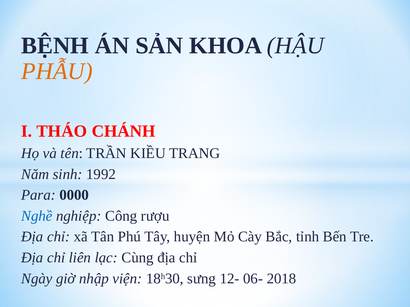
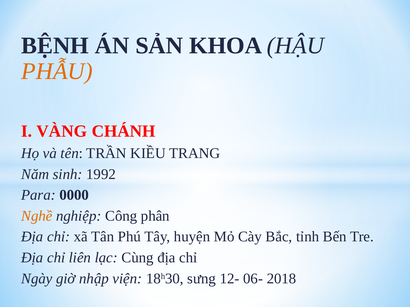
THÁO: THÁO -> VÀNG (62, 131)
Nghề colour: blue -> orange (37, 216)
rượu: rượu -> phân (155, 216)
